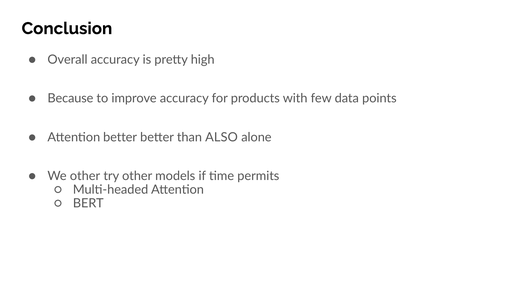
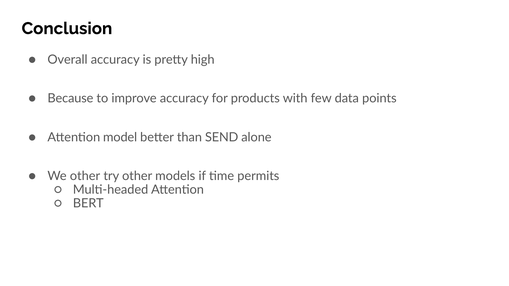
Attention better: better -> model (120, 137)
ALSO: ALSO -> SEND (222, 137)
